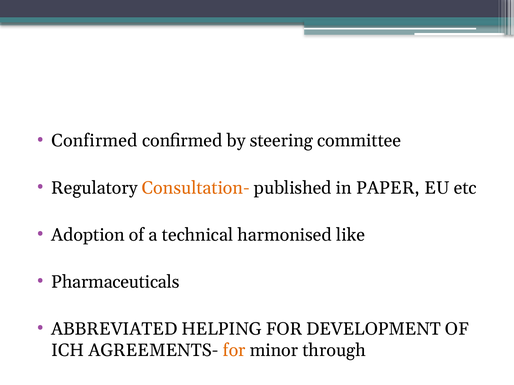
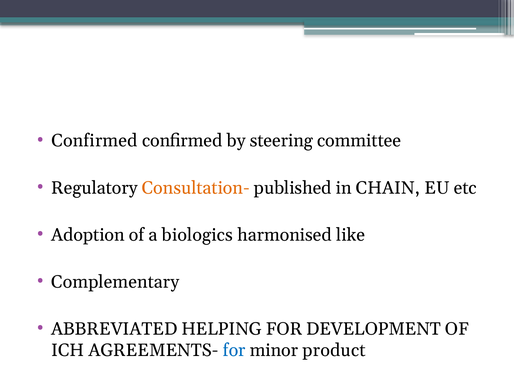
PAPER: PAPER -> CHAIN (388, 188)
technical: technical -> biologics (197, 235)
Pharmaceuticals: Pharmaceuticals -> Complementary (115, 282)
for colour: orange -> blue (234, 351)
through: through -> product (334, 351)
